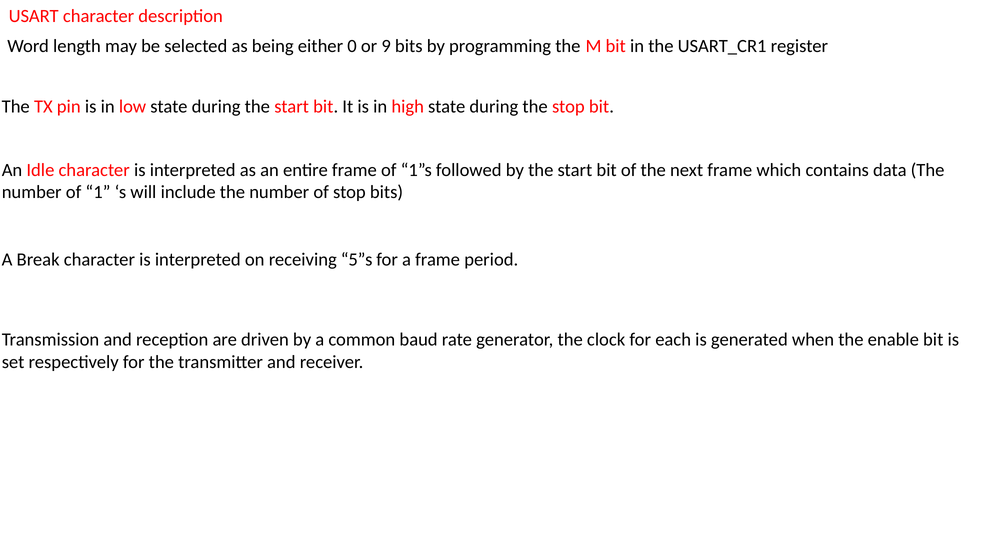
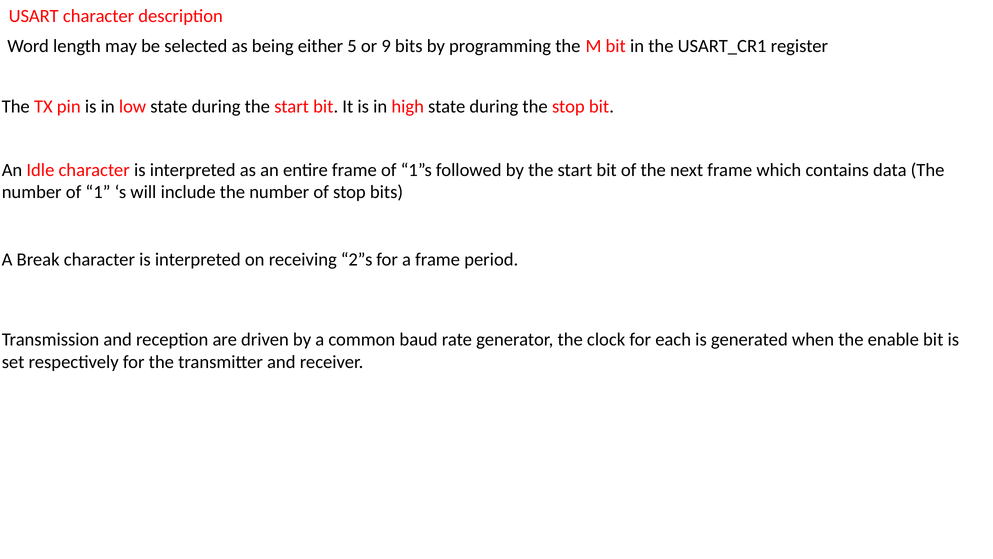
0: 0 -> 5 (352, 46)
5”s: 5”s -> 2”s (357, 259)
